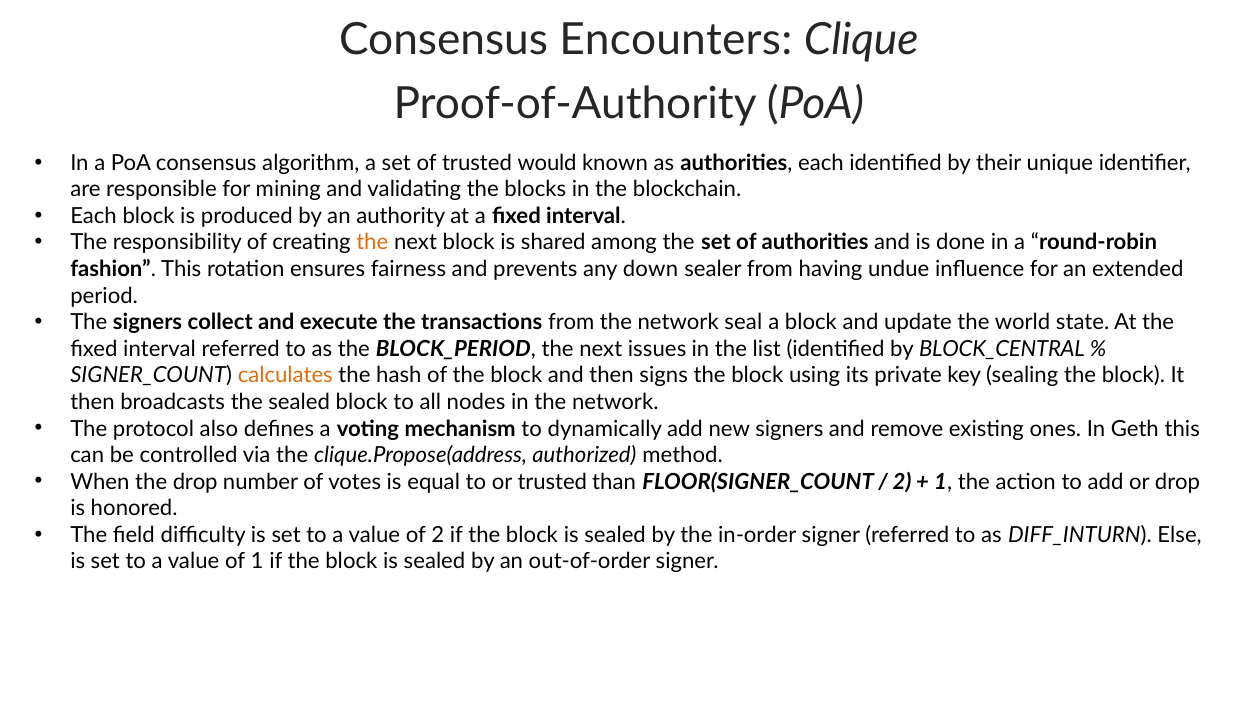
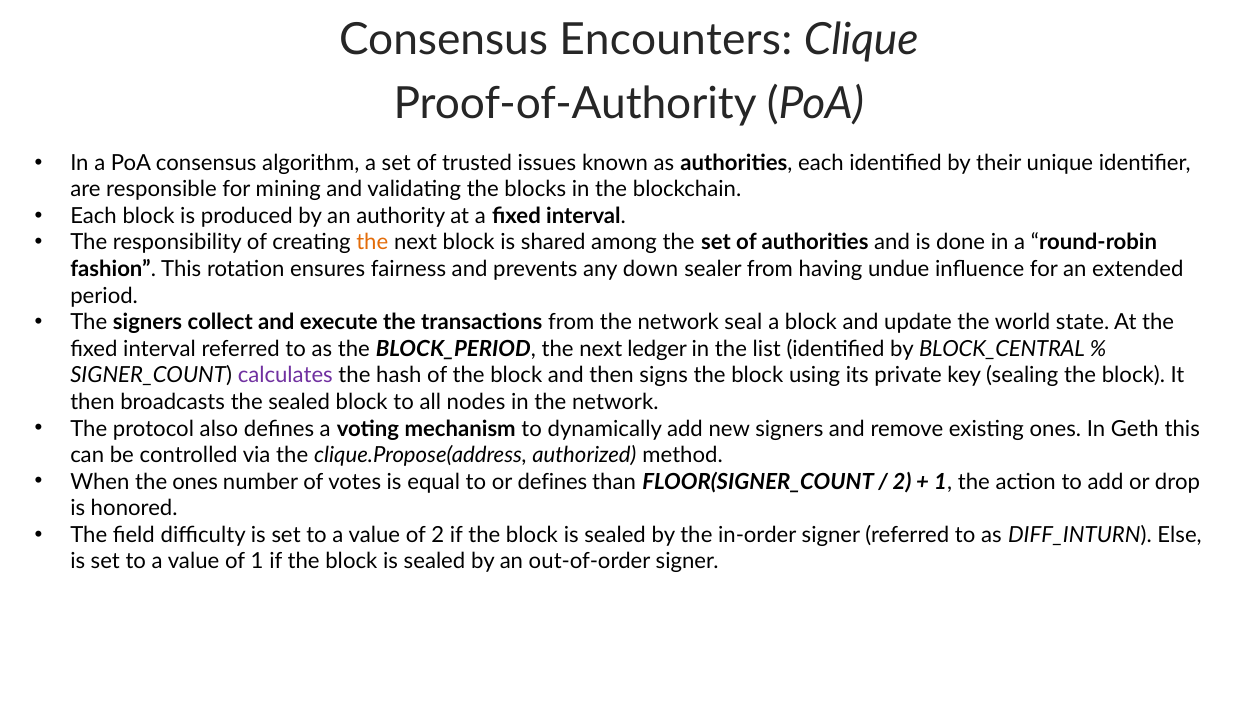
would: would -> issues (547, 163)
issues: issues -> ledger (657, 349)
calculates colour: orange -> purple (285, 376)
the drop: drop -> ones (195, 482)
or trusted: trusted -> defines (552, 482)
